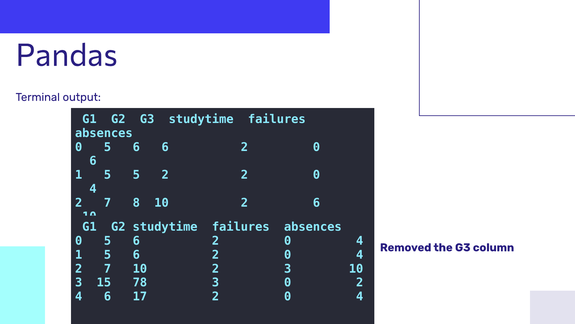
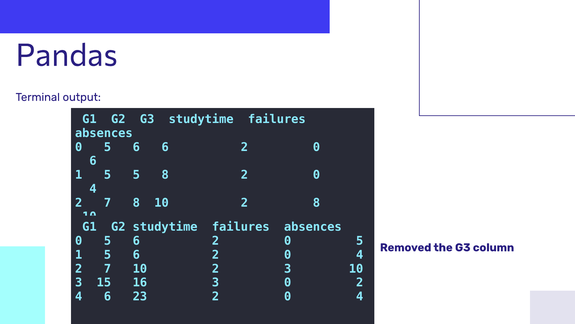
5 2: 2 -> 8 (165, 175)
2 6: 6 -> 8 (316, 202)
4: 4 -> 5 (360, 240)
78: 78 -> 16 (140, 282)
17: 17 -> 23 (140, 296)
